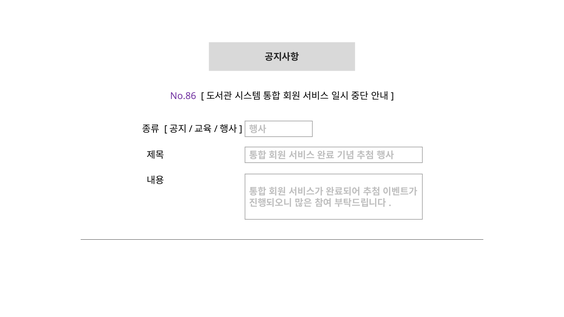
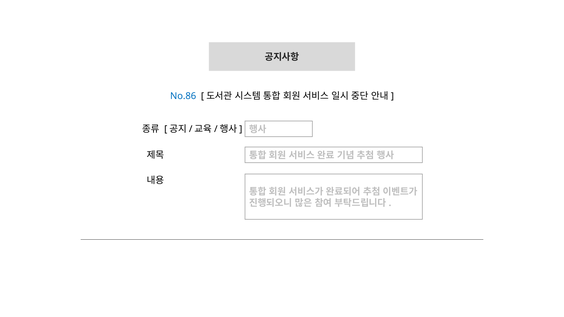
No.86 colour: purple -> blue (183, 96)
